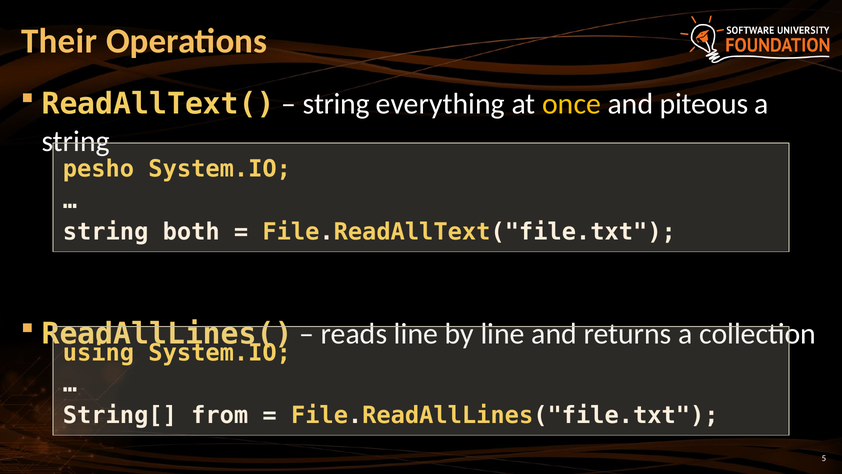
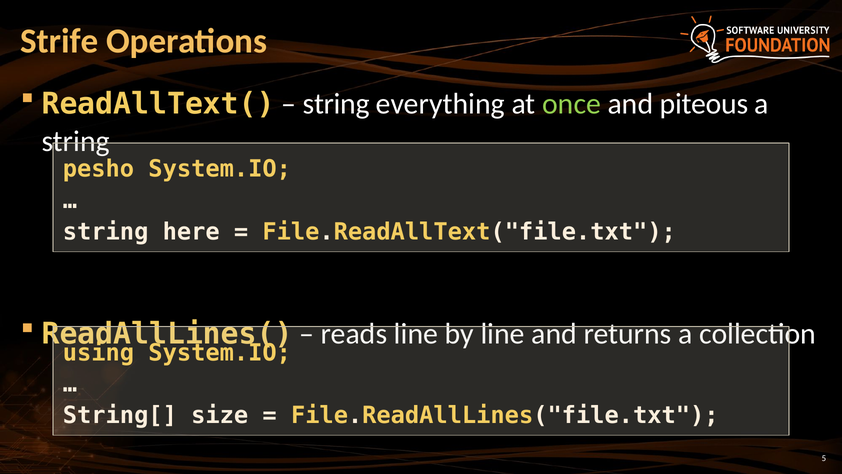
Their: Their -> Strife (59, 41)
once colour: yellow -> light green (572, 104)
both: both -> here (191, 232)
from: from -> size (220, 415)
